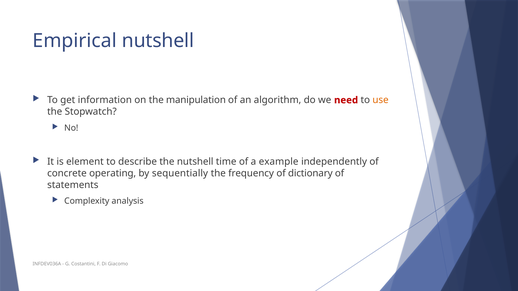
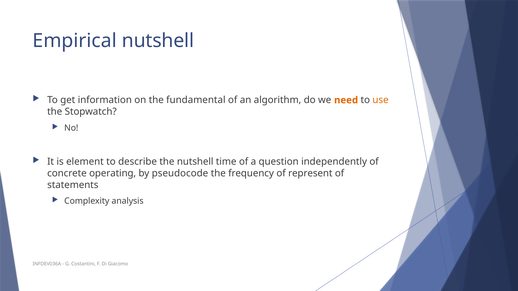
manipulation: manipulation -> fundamental (196, 100)
need colour: red -> orange (346, 100)
example: example -> question (279, 162)
sequentially: sequentially -> pseudocode (180, 173)
dictionary: dictionary -> represent (310, 173)
